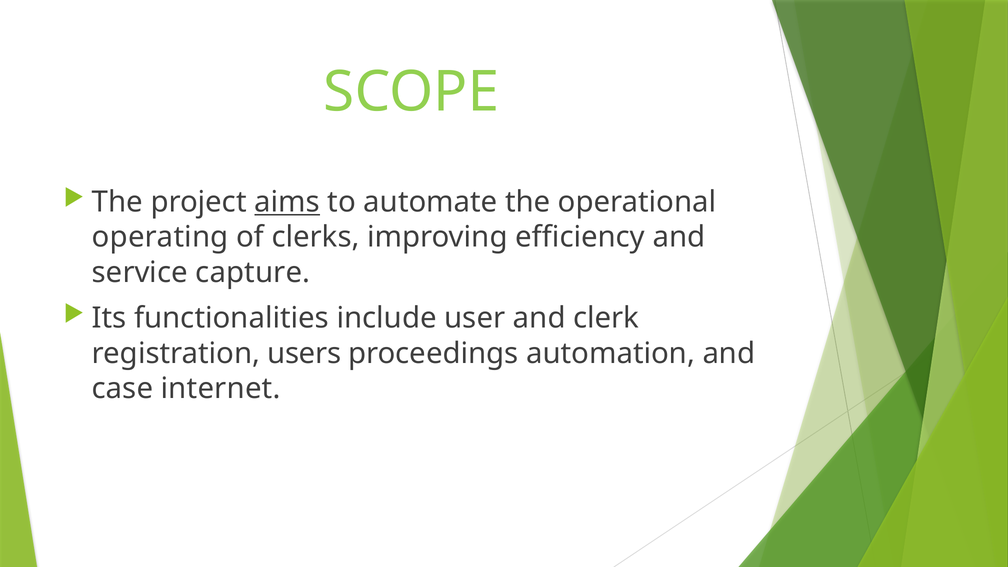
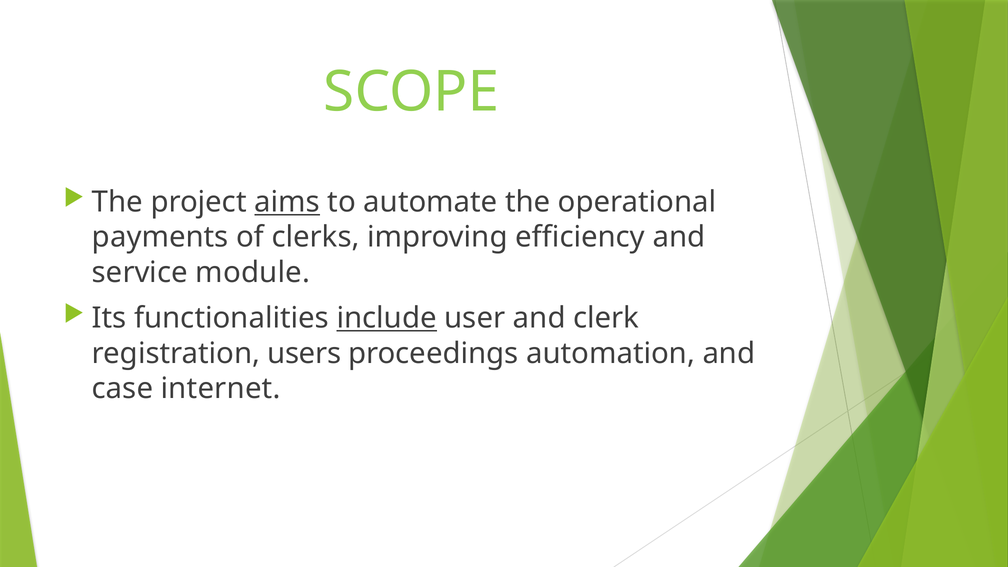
operating: operating -> payments (160, 237)
capture: capture -> module (253, 272)
include underline: none -> present (387, 318)
